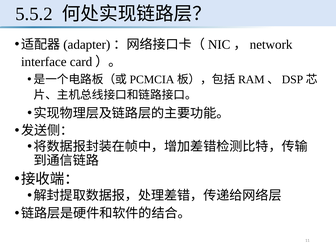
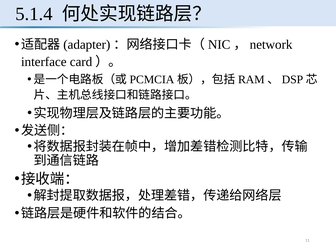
5.5.2: 5.5.2 -> 5.1.4 (34, 14)
